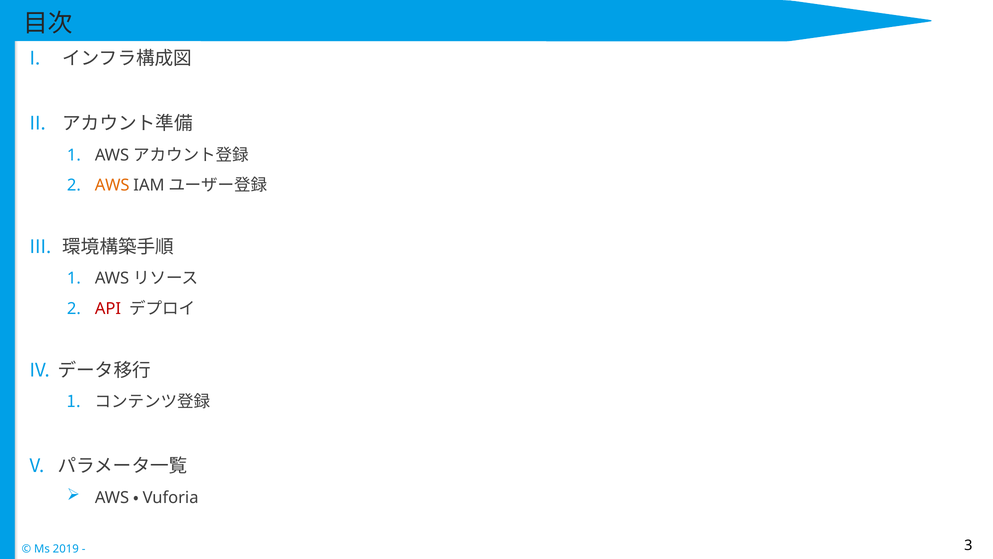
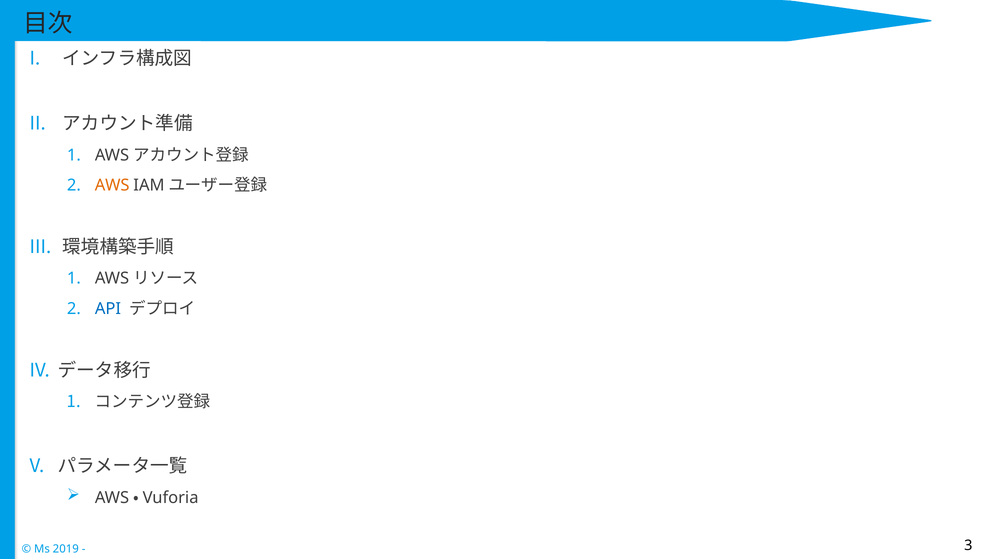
API colour: red -> blue (108, 309)
